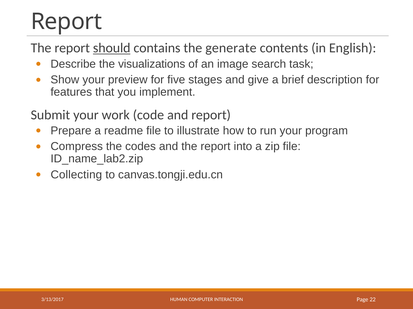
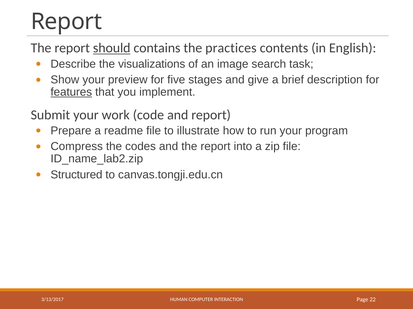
generate: generate -> practices (231, 48)
features underline: none -> present (71, 92)
Collecting: Collecting -> Structured (76, 175)
